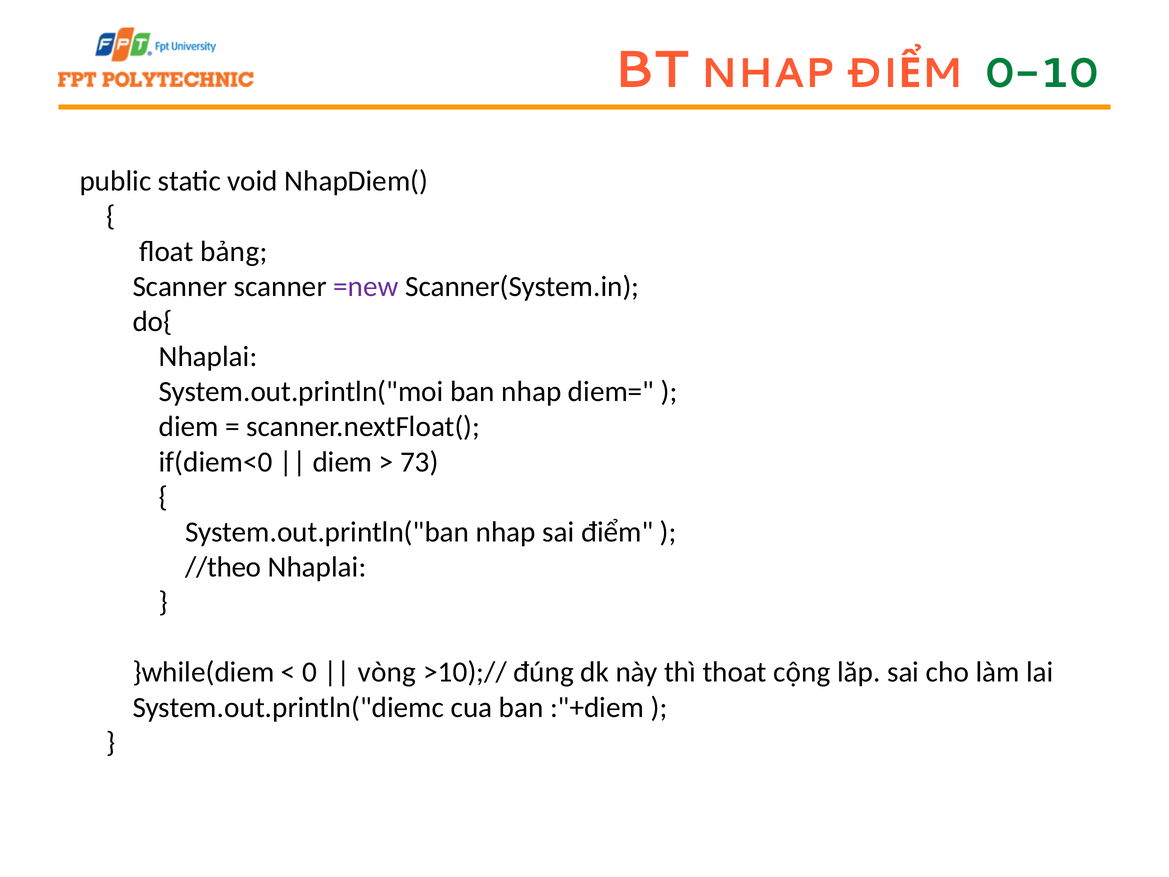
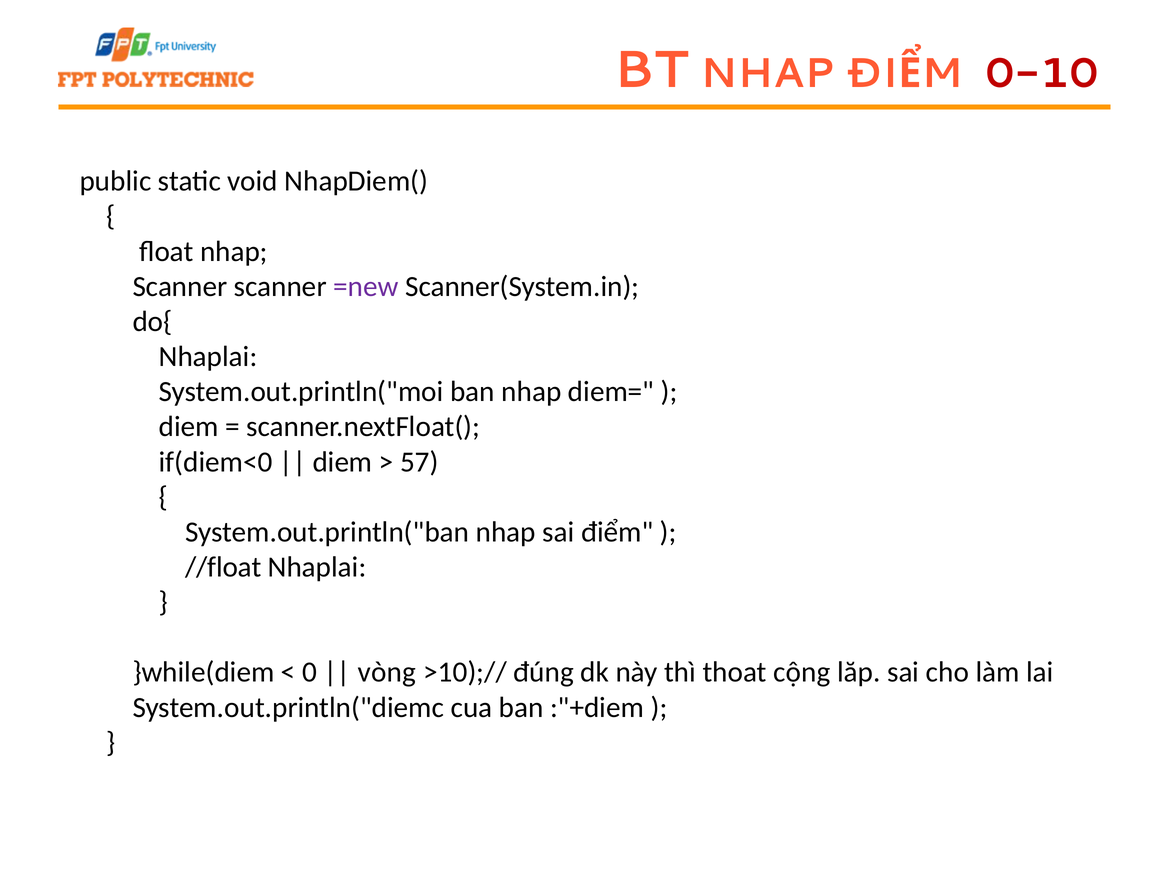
0-10 colour: green -> red (1042, 73)
float bảng: bảng -> nhap (234, 251)
73: 73 -> 57 (419, 462)
//theo: //theo -> //float (223, 567)
